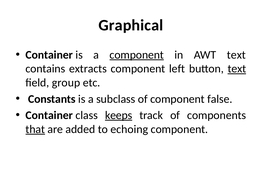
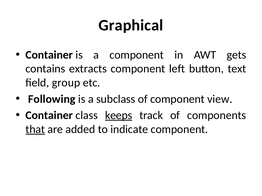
component underline: present -> none (137, 55)
AWT text: text -> gets (236, 55)
text underline: present -> none (237, 69)
Constants: Constants -> Following (52, 99)
false: false -> view (220, 99)
echoing: echoing -> indicate (129, 130)
